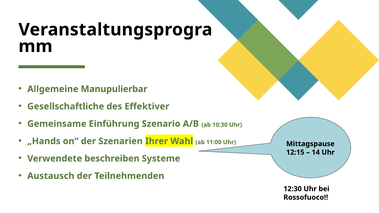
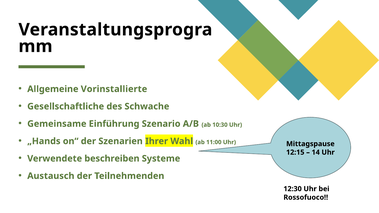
Manupulierbar: Manupulierbar -> Vorinstallierte (114, 89)
Effektiver: Effektiver -> Schwache (147, 106)
